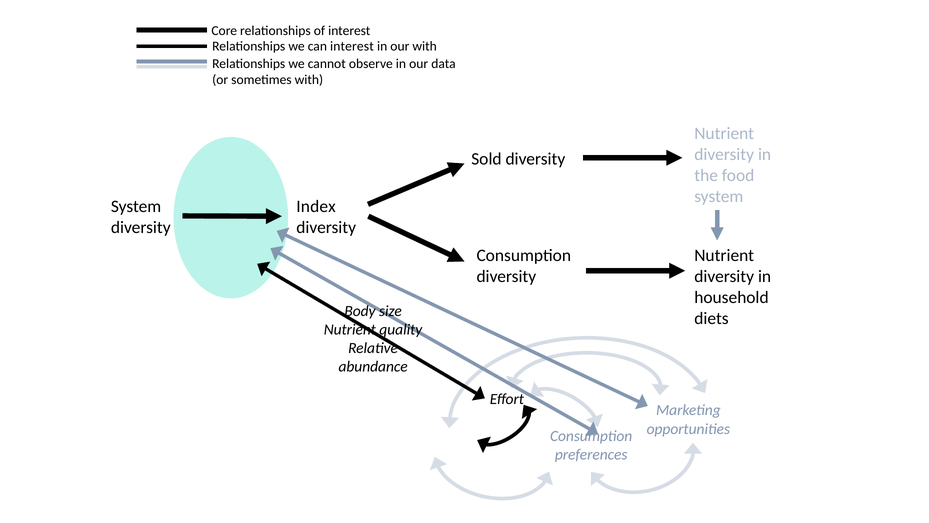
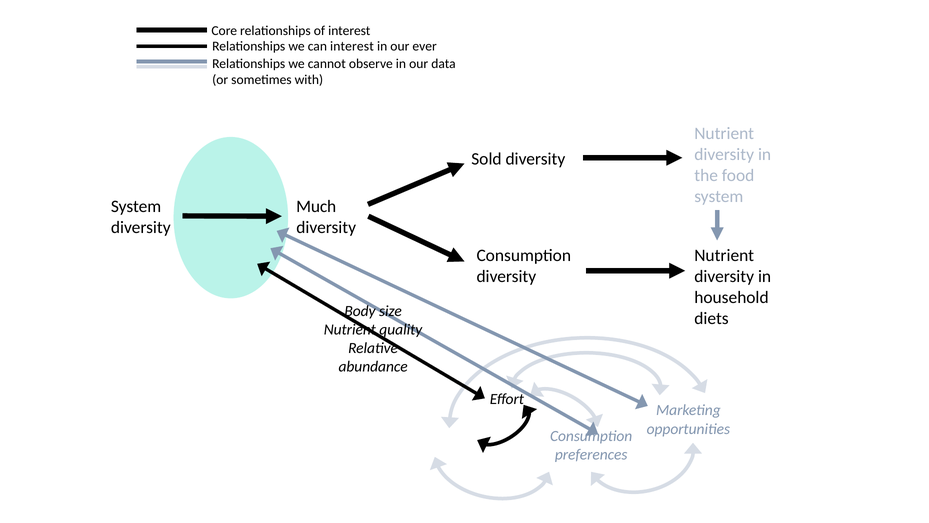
our with: with -> ever (425, 46)
Index: Index -> Much (316, 206)
